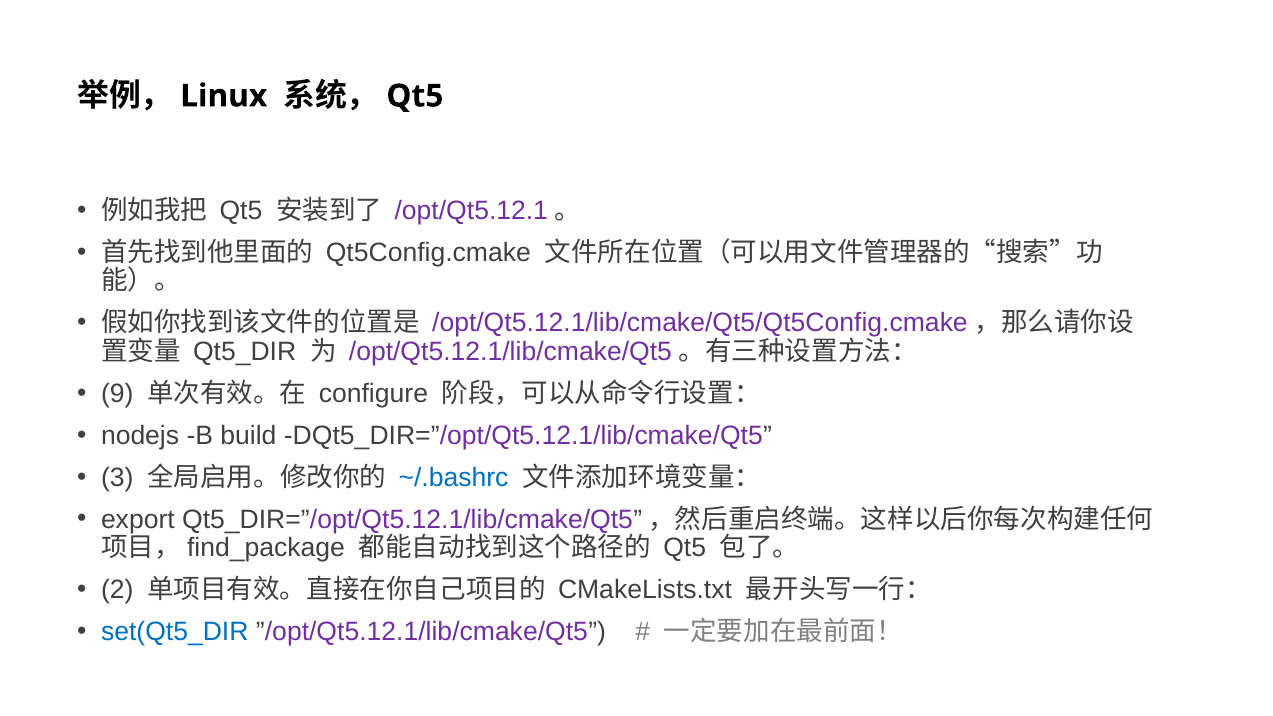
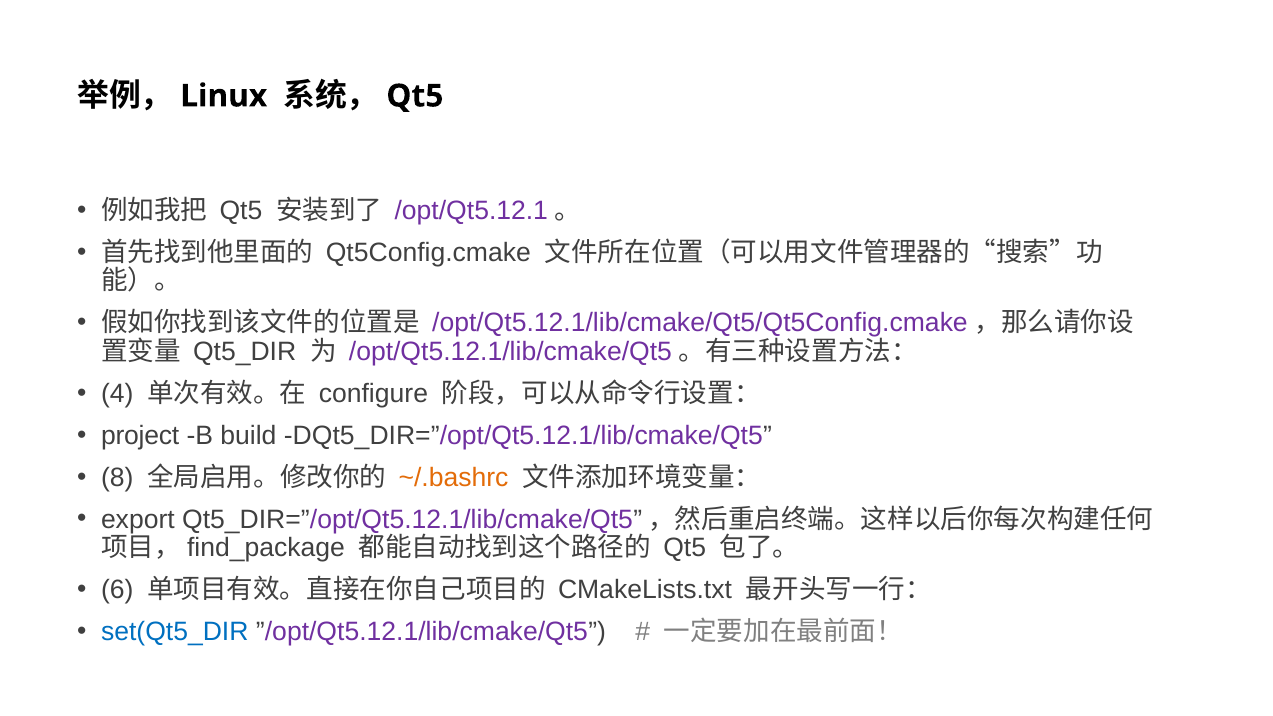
9: 9 -> 4 (117, 394)
nodejs: nodejs -> project (140, 436)
3: 3 -> 8 (117, 477)
~/.bashrc colour: blue -> orange (454, 477)
2: 2 -> 6 (117, 590)
